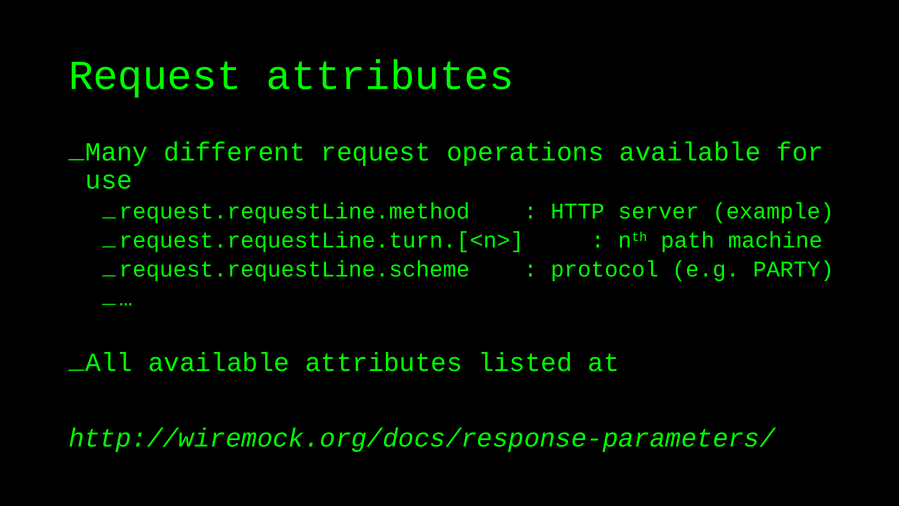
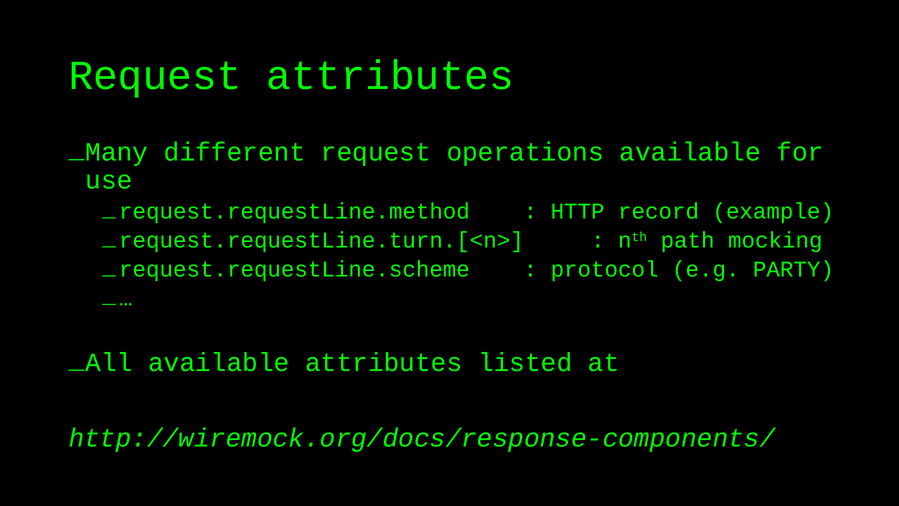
server: server -> record (659, 211)
machine: machine -> mocking (775, 240)
http://wiremock.org/docs/response-parameters/: http://wiremock.org/docs/response-parameters/ -> http://wiremock.org/docs/response-components/ (422, 438)
